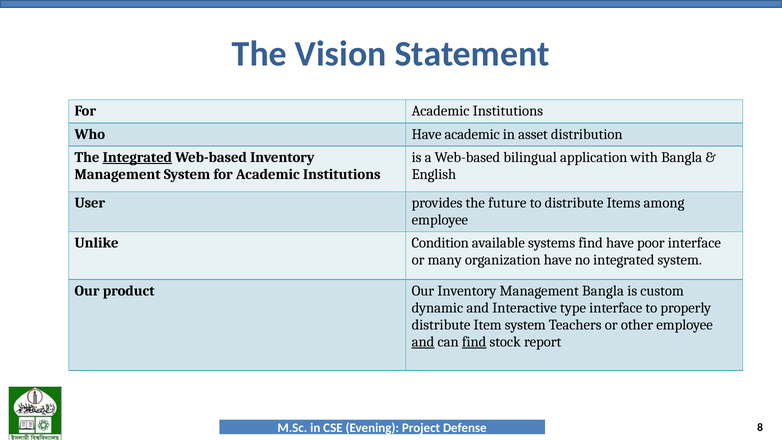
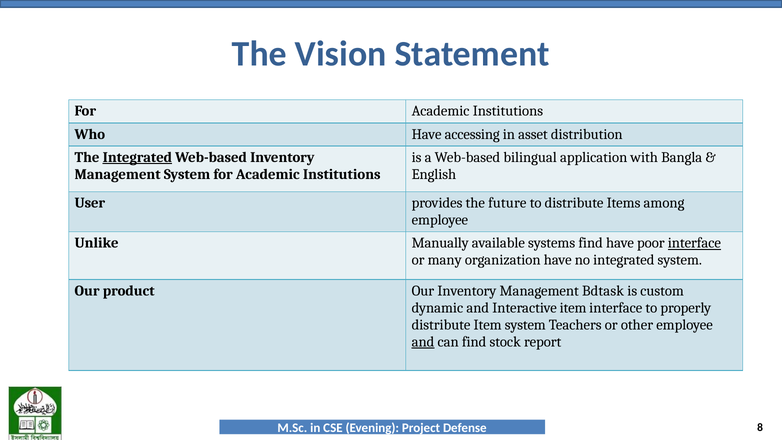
Have academic: academic -> accessing (472, 134)
Condition: Condition -> Manually (440, 243)
interface underline: none -> present (694, 243)
Management Bangla: Bangla -> Bdtask (603, 291)
Interactive type: type -> item (573, 308)
find underline: present -> none (474, 342)
